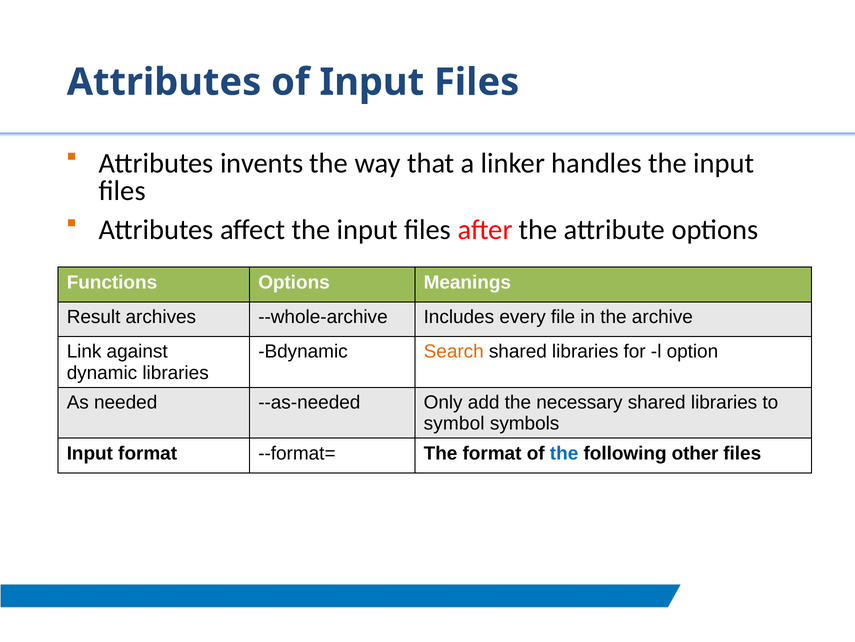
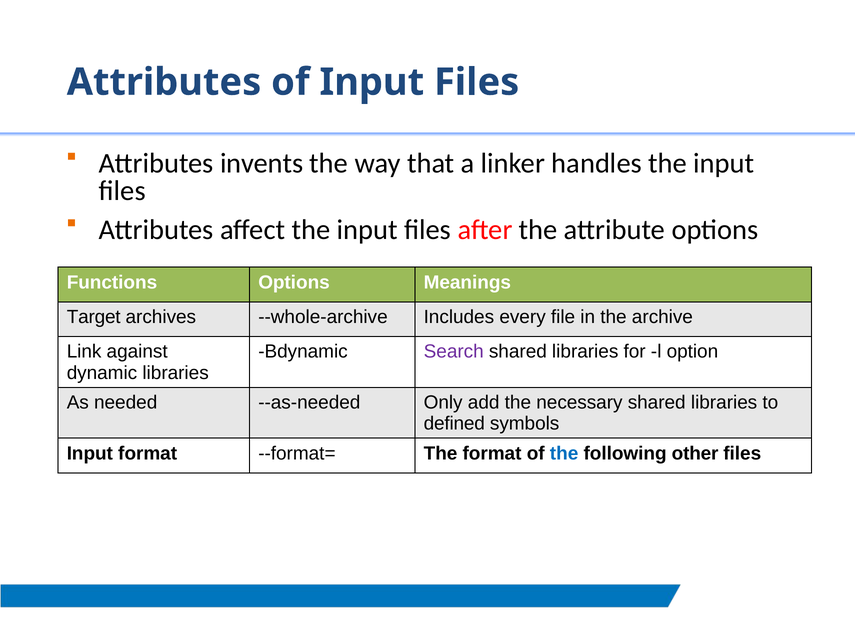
Result: Result -> Target (94, 317)
Search colour: orange -> purple (454, 351)
symbol: symbol -> defined (454, 423)
